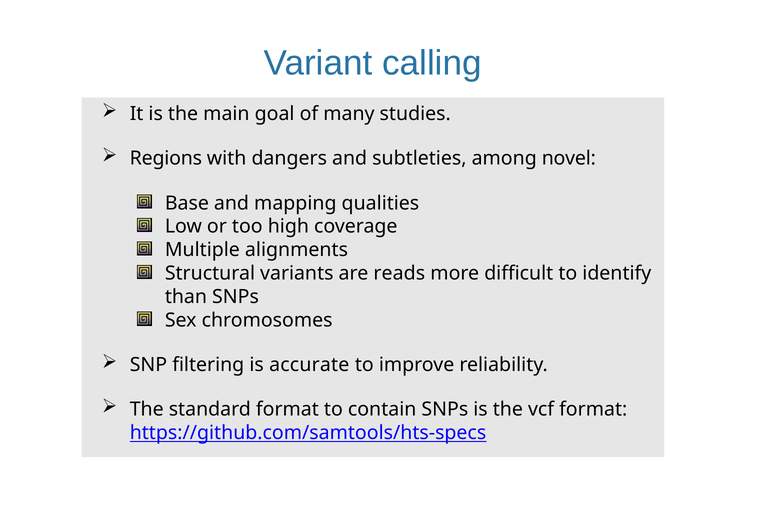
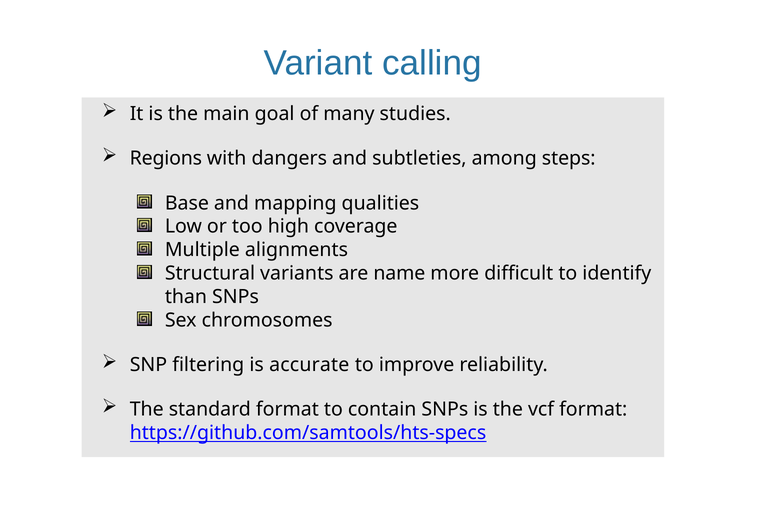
novel: novel -> steps (569, 158)
reads: reads -> name (399, 273)
